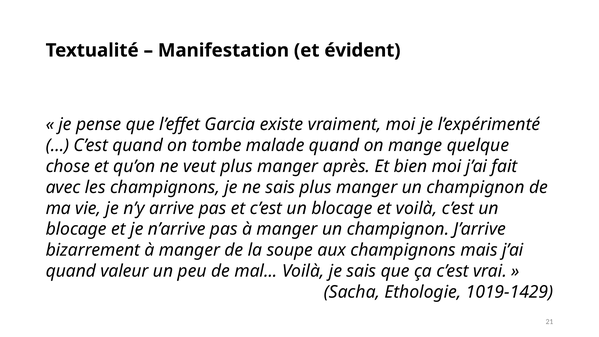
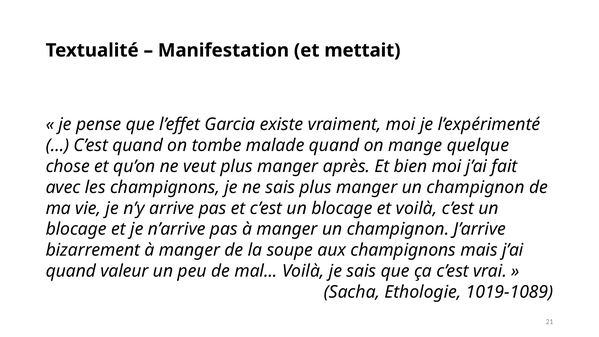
évident: évident -> mettait (362, 50)
1019-1429: 1019-1429 -> 1019-1089 (510, 292)
